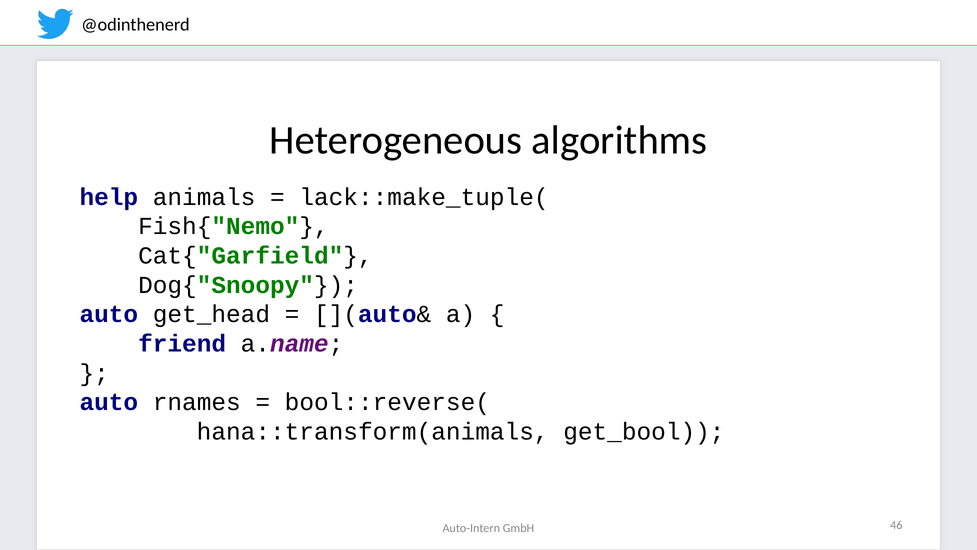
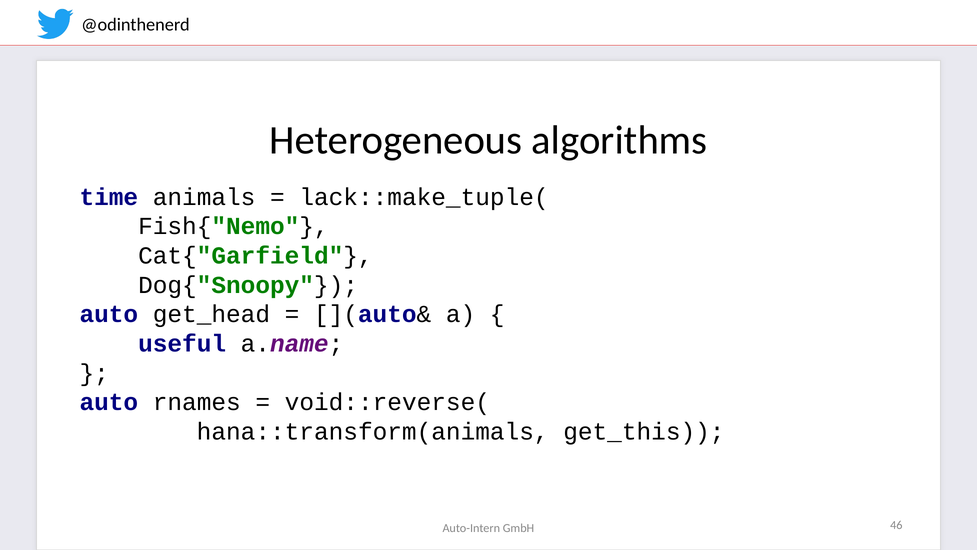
help: help -> time (109, 197)
friend: friend -> useful (182, 343)
bool::reverse(: bool::reverse( -> void::reverse( (387, 402)
get_bool: get_bool -> get_this (644, 431)
